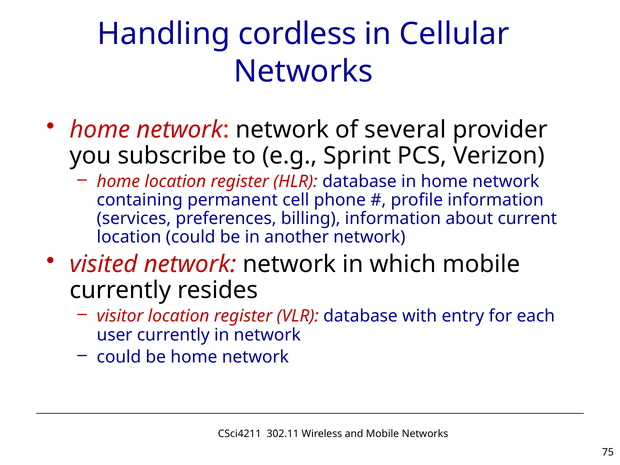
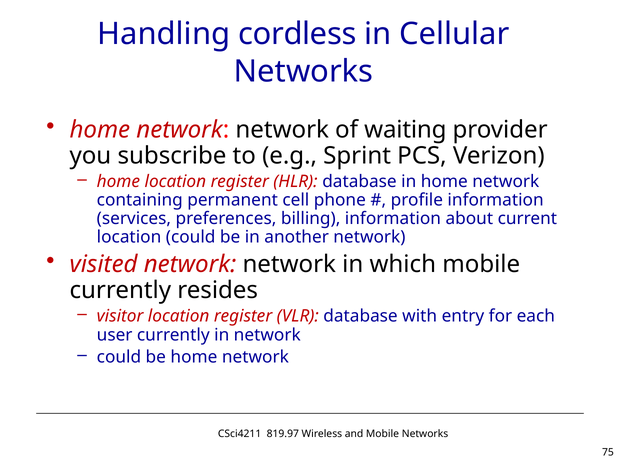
several: several -> waiting (405, 130)
302.11: 302.11 -> 819.97 (283, 434)
